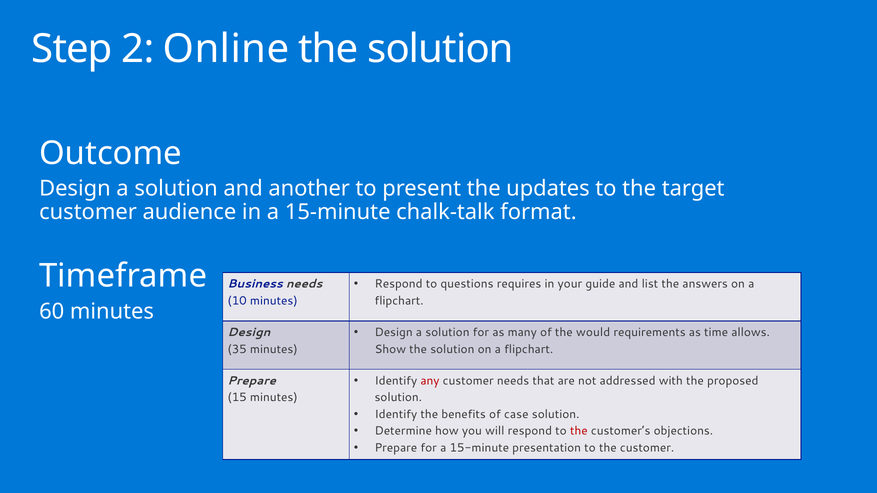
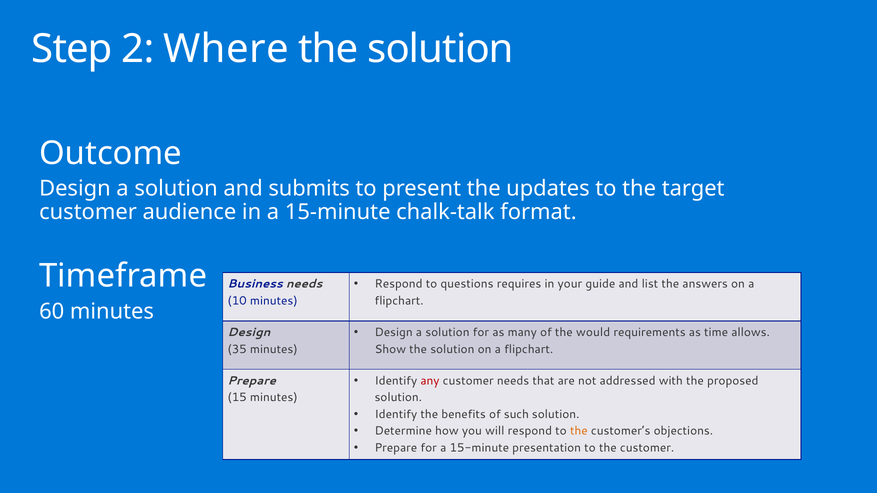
Online: Online -> Where (226, 49)
another: another -> submits (309, 188)
case: case -> such (516, 414)
the colour: red -> orange (579, 431)
